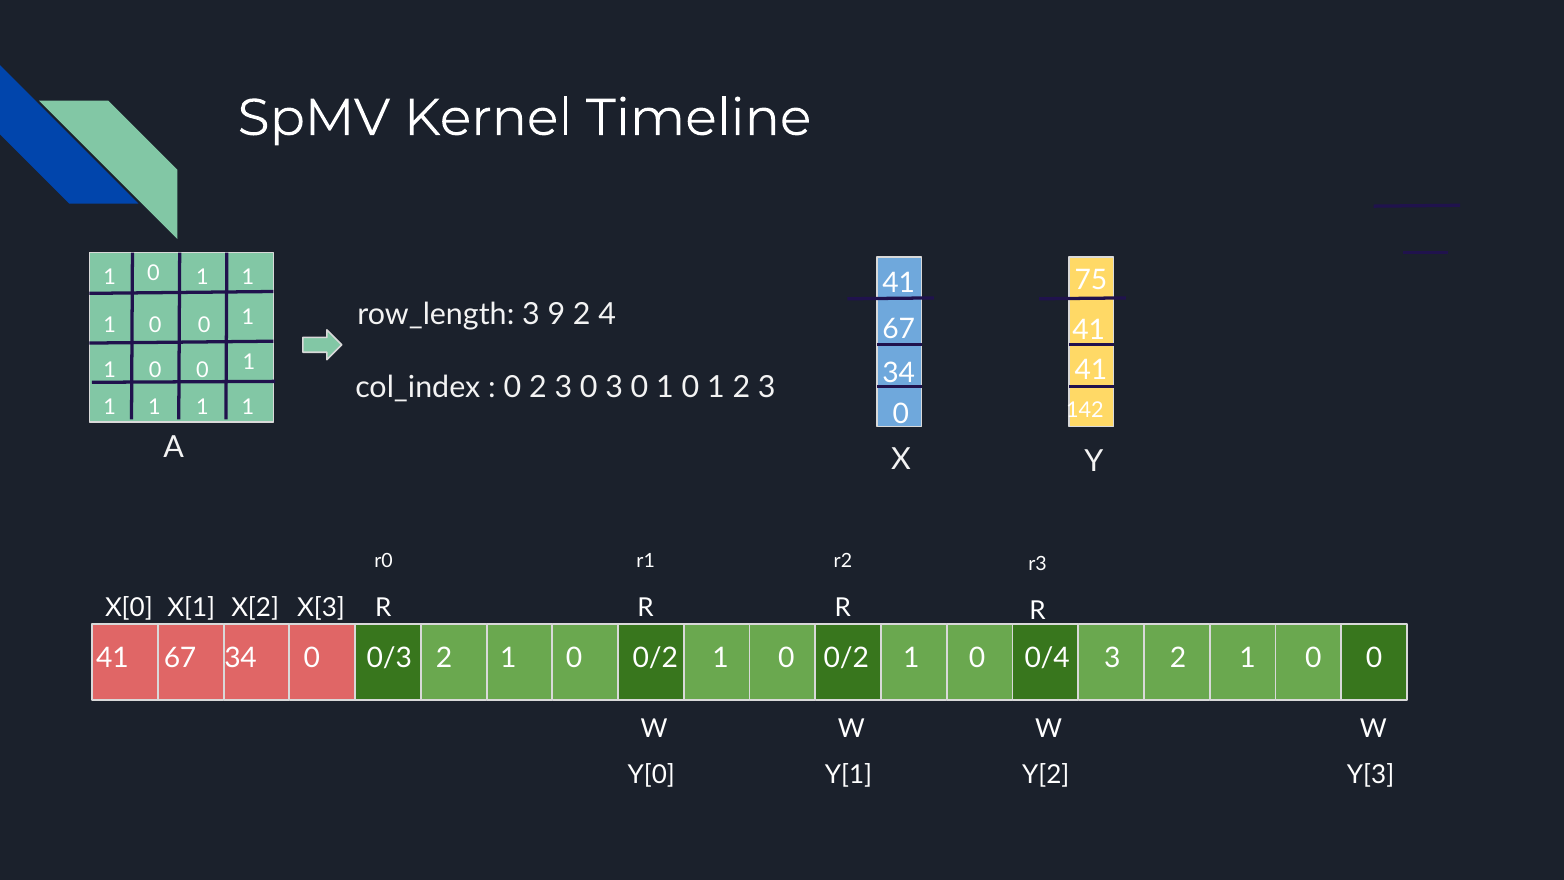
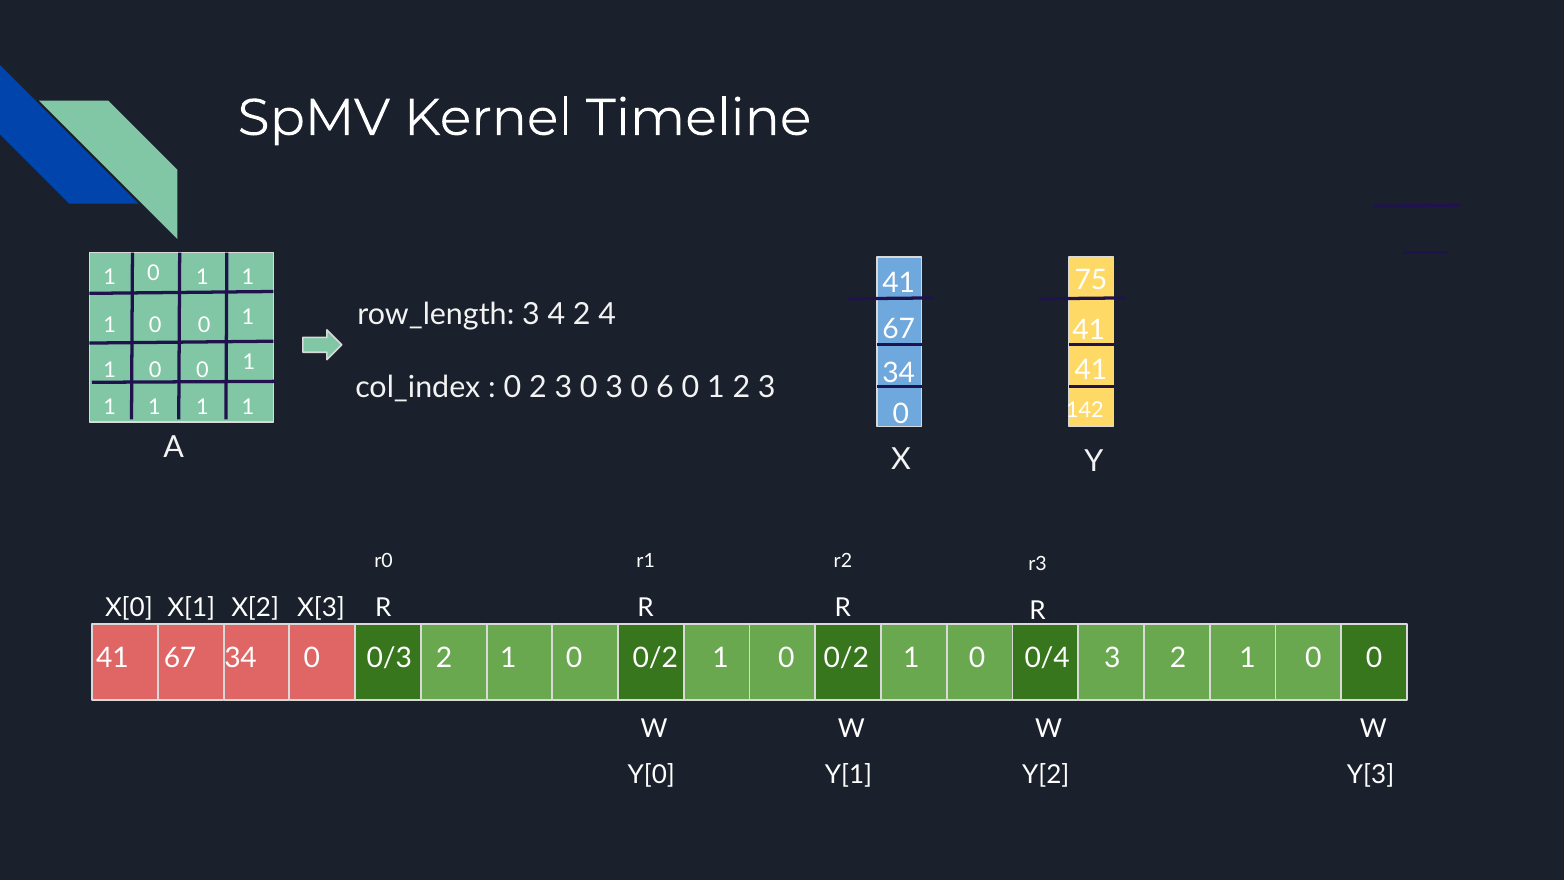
3 9: 9 -> 4 (557, 314)
3 0 1: 1 -> 6 (665, 387)
